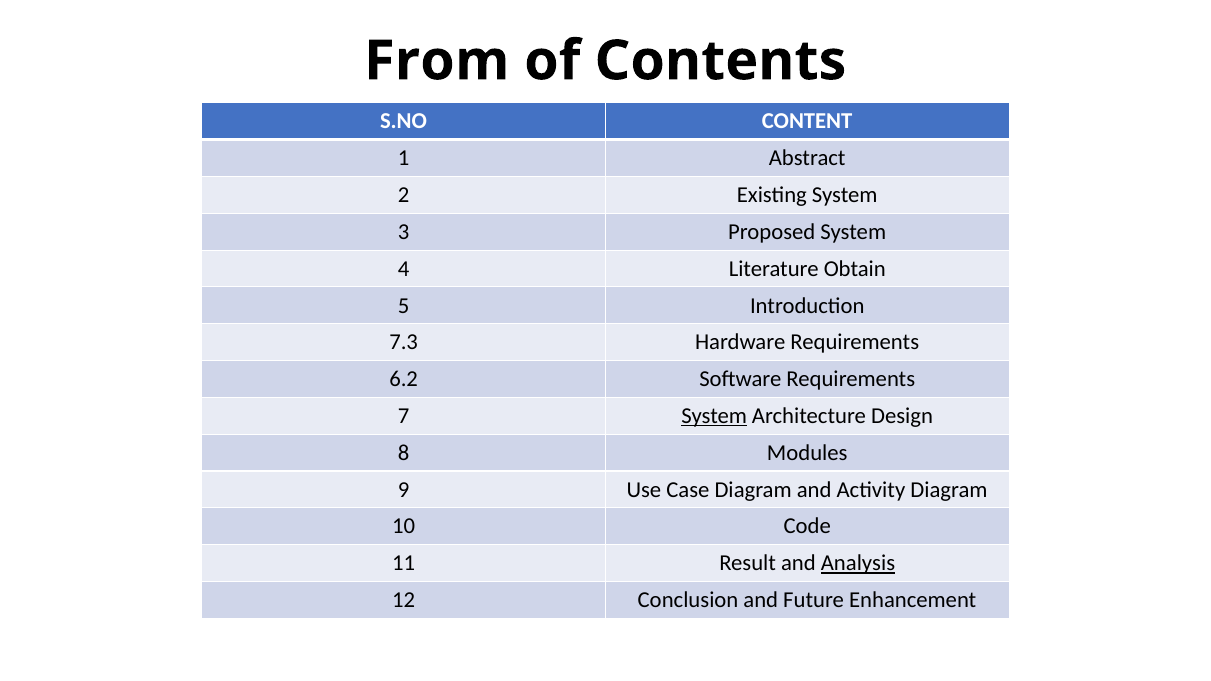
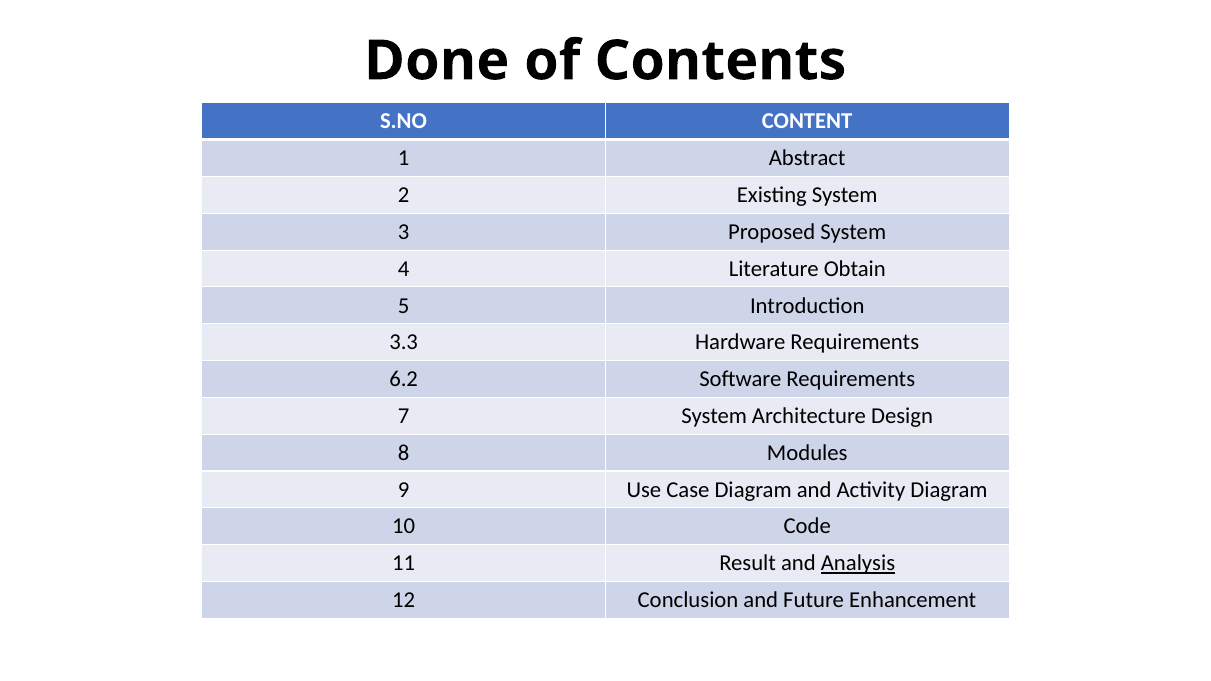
From: From -> Done (437, 61)
7.3: 7.3 -> 3.3 (404, 342)
System underline: present -> none (714, 416)
